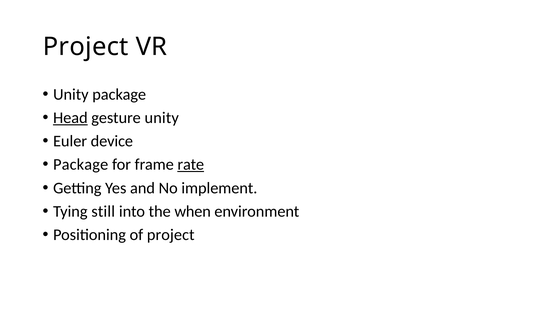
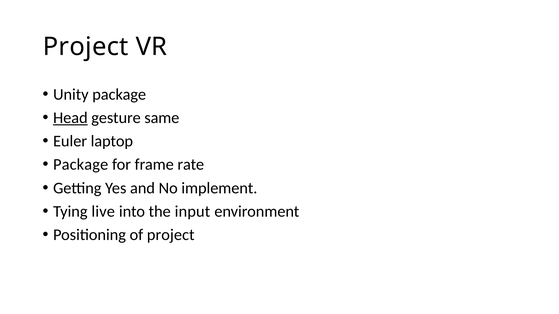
gesture unity: unity -> same (162, 118)
device: device -> laptop (112, 141)
rate underline: present -> none (191, 165)
still: still -> live (103, 212)
when: when -> input (192, 212)
